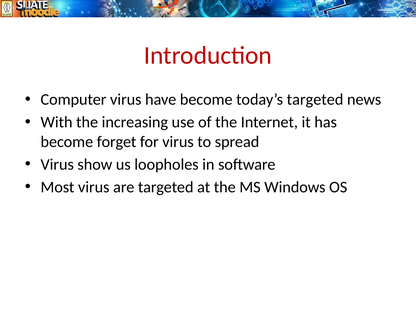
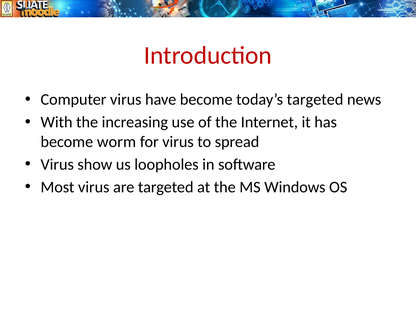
forget: forget -> worm (116, 142)
